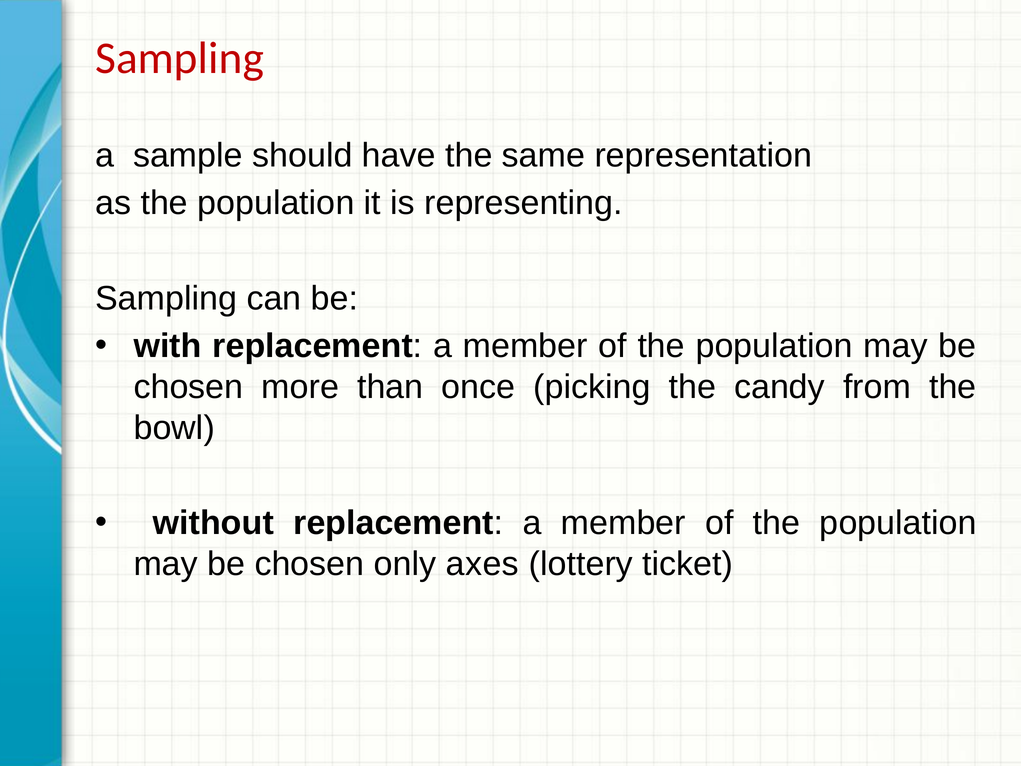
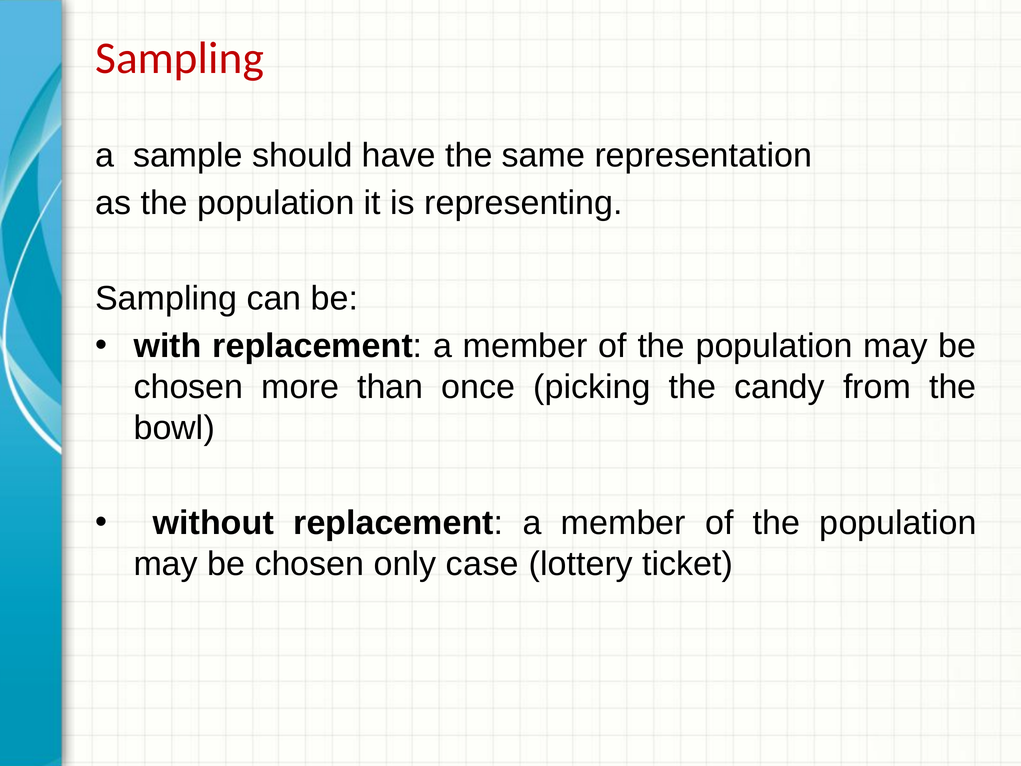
axes: axes -> case (482, 564)
